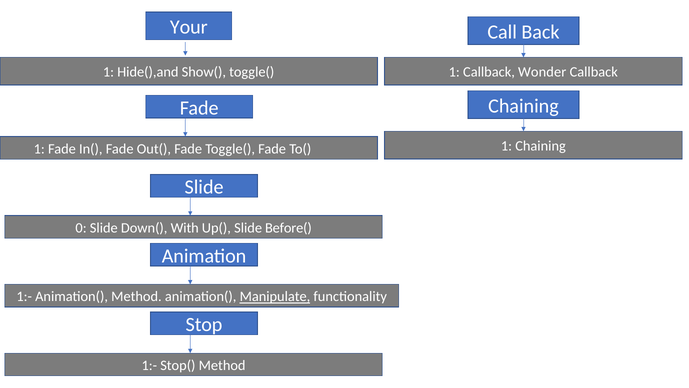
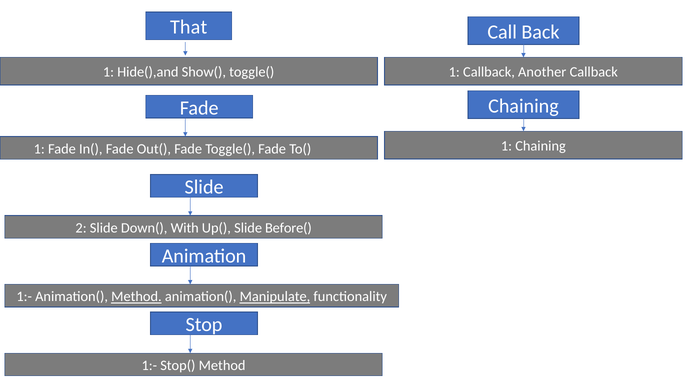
Your: Your -> That (189, 27)
Wonder: Wonder -> Another (542, 72)
0: 0 -> 2 (81, 228)
Method underline: none -> present (136, 296)
